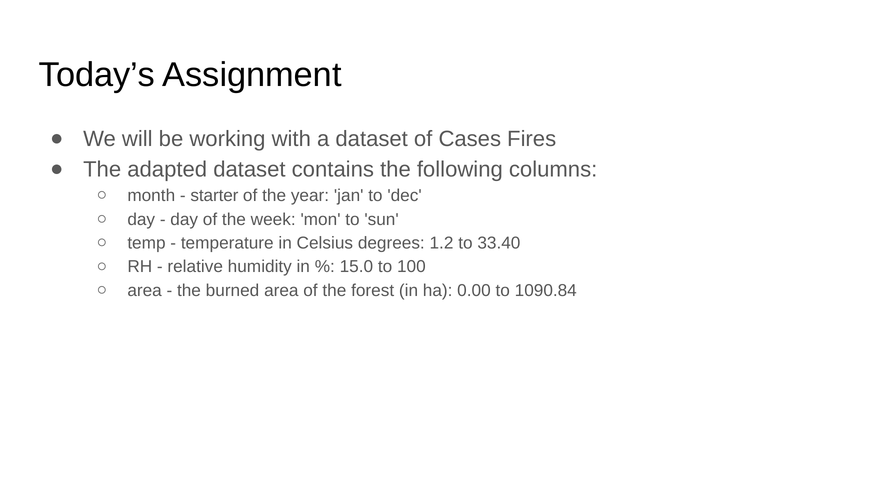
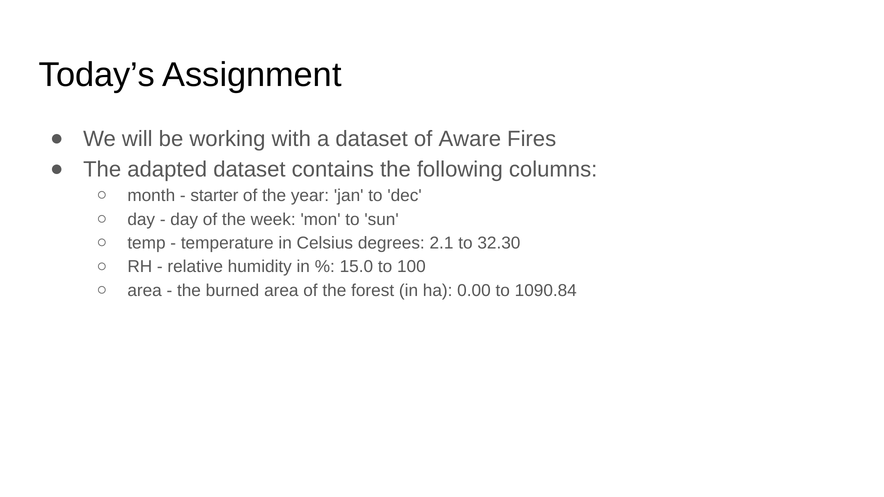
Cases: Cases -> Aware (470, 139)
1.2: 1.2 -> 2.1 (441, 243)
33.40: 33.40 -> 32.30 (499, 243)
